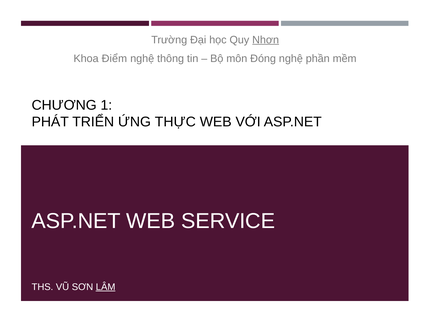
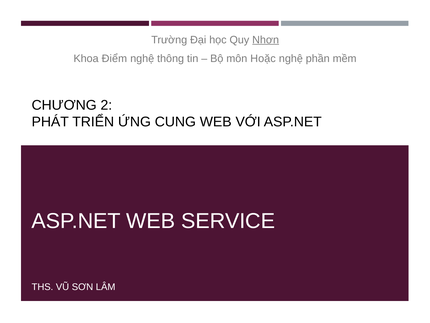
Đóng: Đóng -> Hoặc (263, 59)
1: 1 -> 2 (106, 105)
THỰC: THỰC -> CUNG (175, 122)
LÂM underline: present -> none (106, 286)
